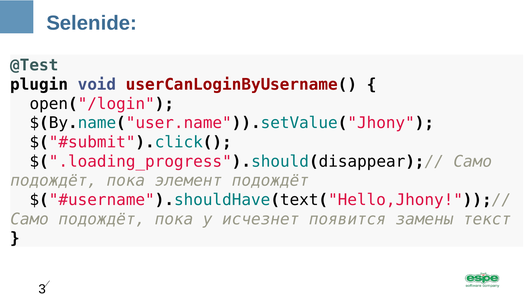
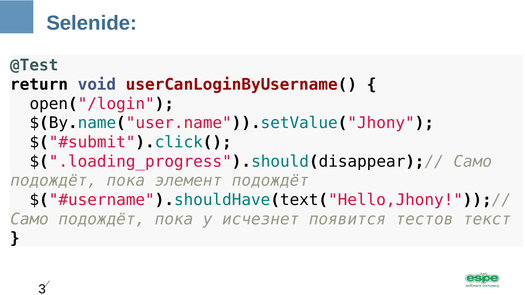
plugin: plugin -> return (39, 85)
замены: замены -> тестов (424, 219)
